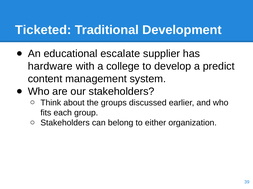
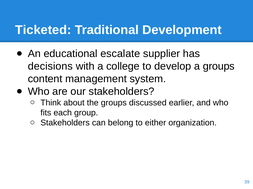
hardware: hardware -> decisions (50, 67)
a predict: predict -> groups (219, 67)
